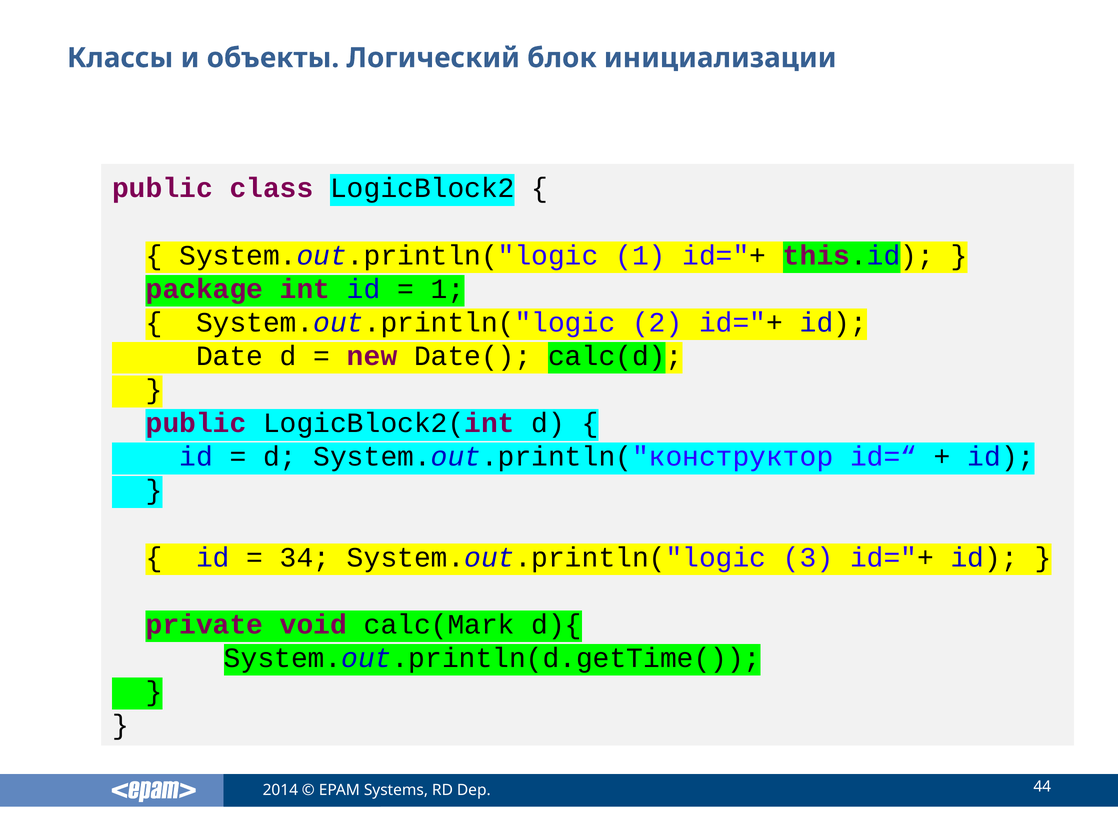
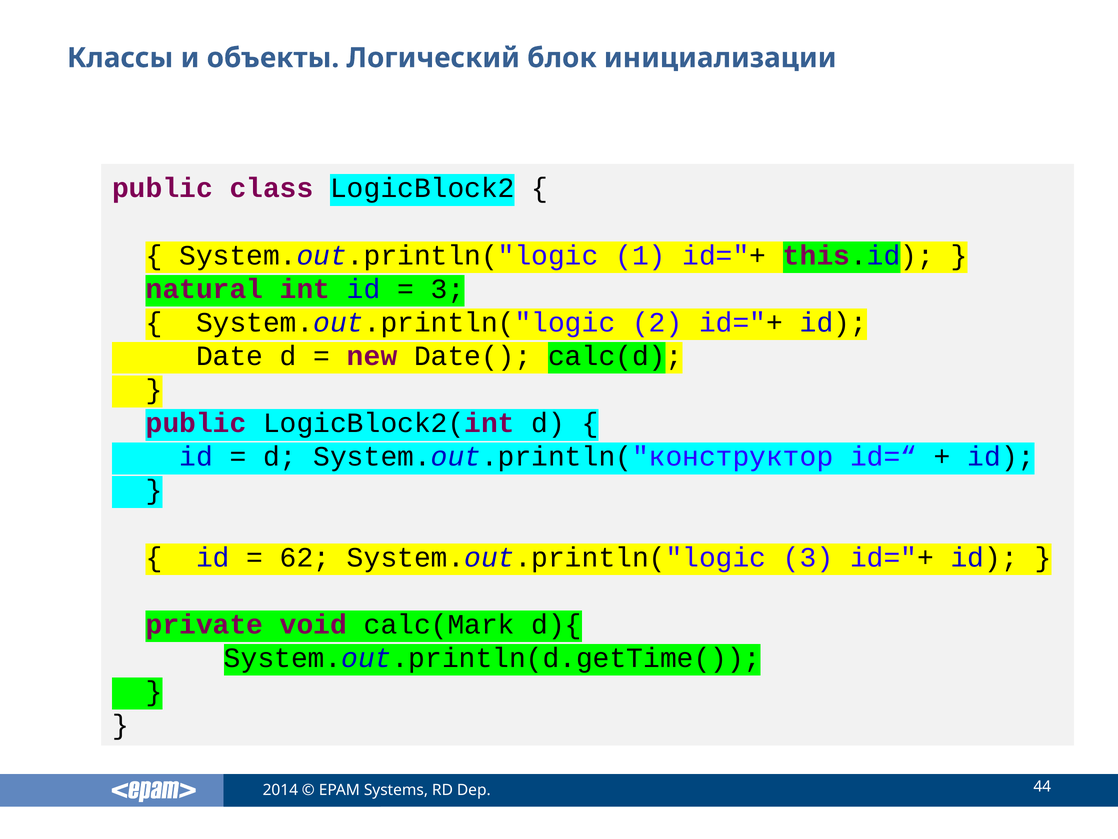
package: package -> natural (204, 289)
1: 1 -> 3 (448, 289)
34: 34 -> 62 (305, 557)
